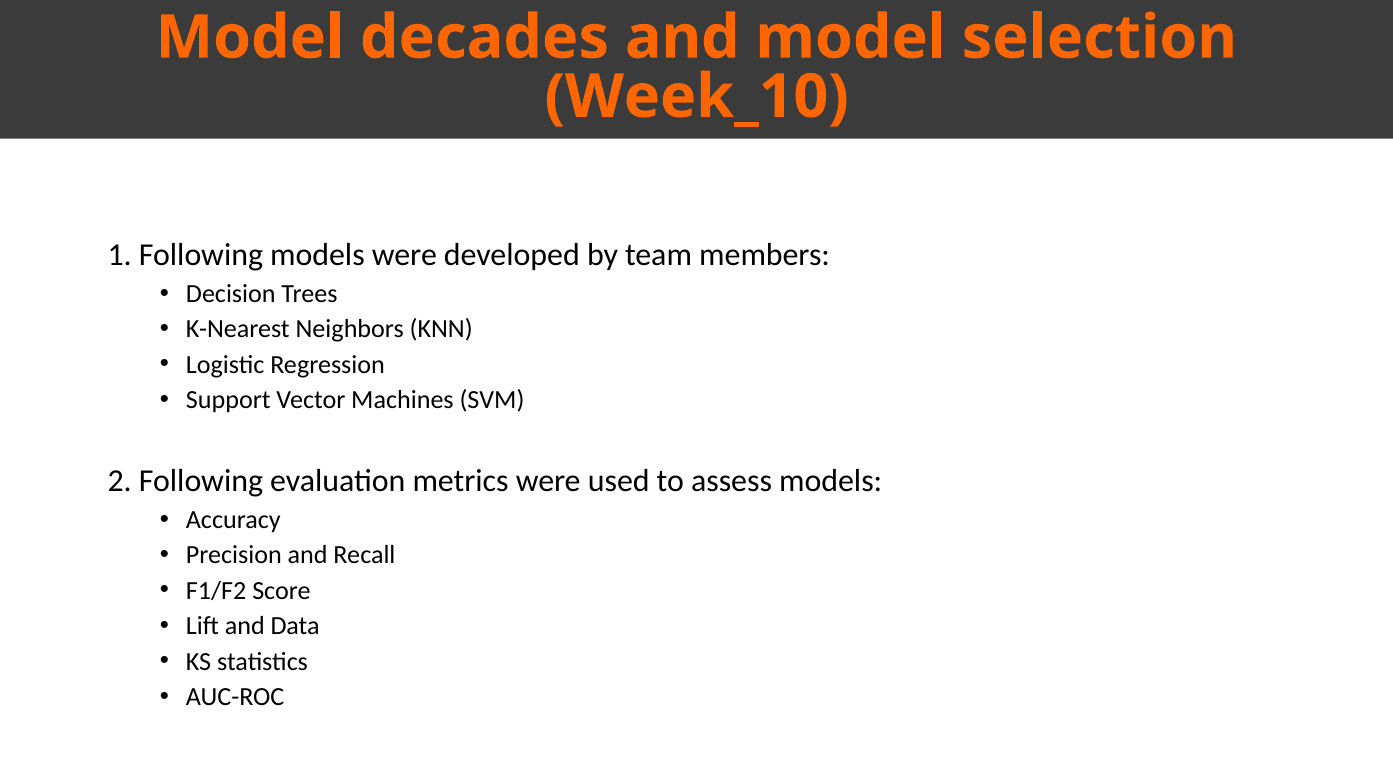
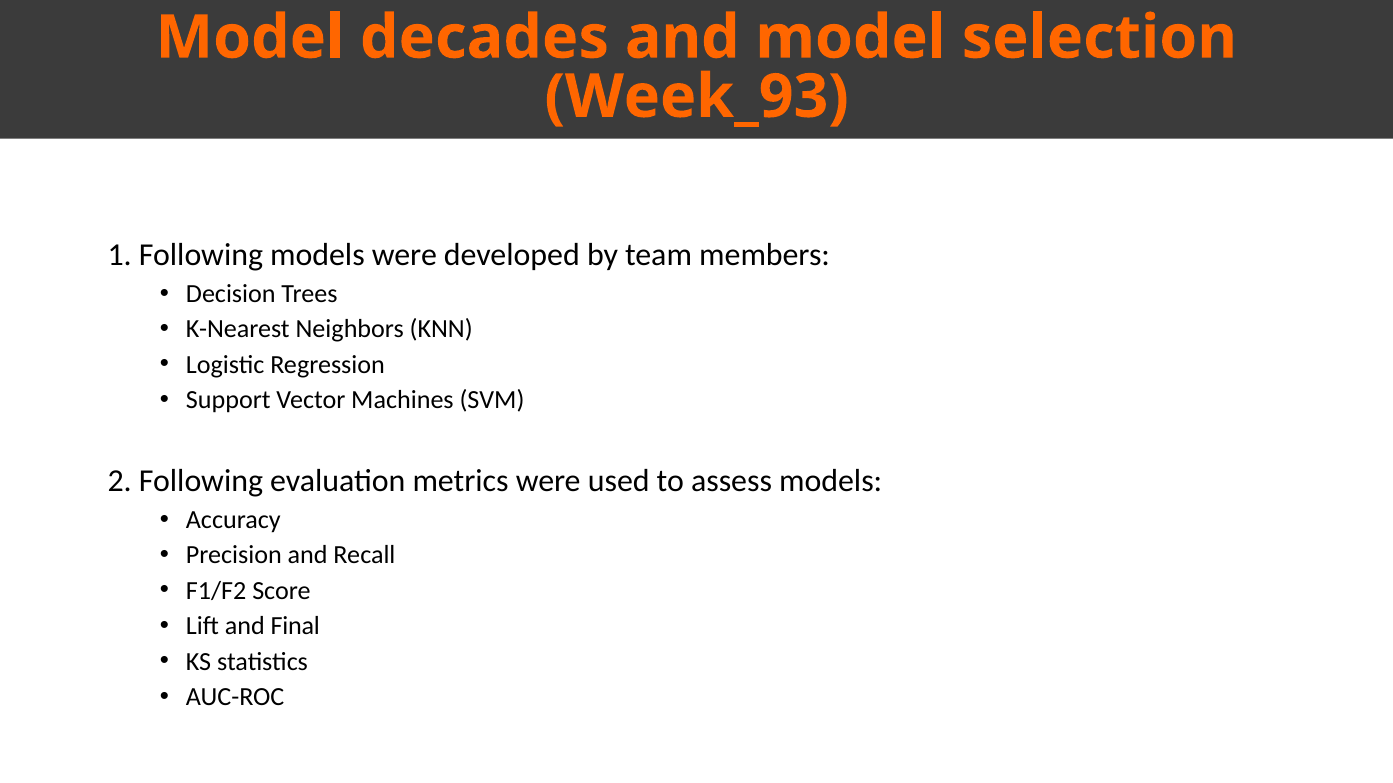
Week_10: Week_10 -> Week_93 (697, 97)
Data: Data -> Final (295, 626)
